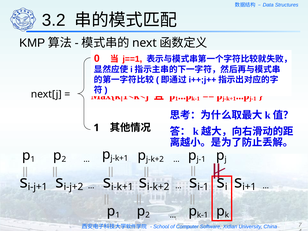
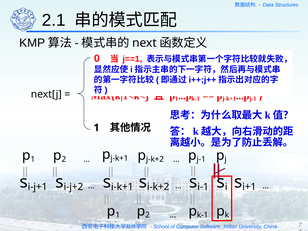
3.2: 3.2 -> 2.1 (54, 20)
